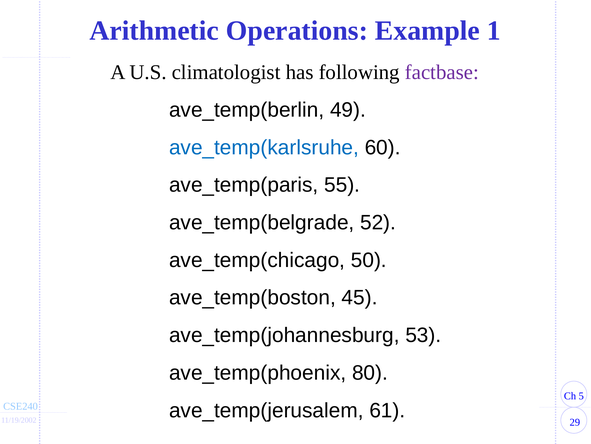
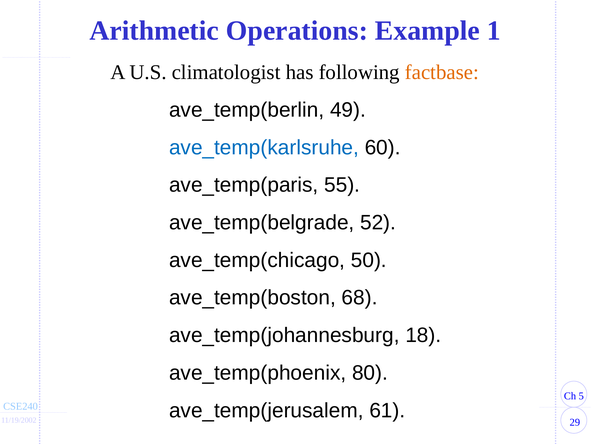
factbase colour: purple -> orange (442, 72)
45: 45 -> 68 (360, 297)
53: 53 -> 18 (423, 335)
